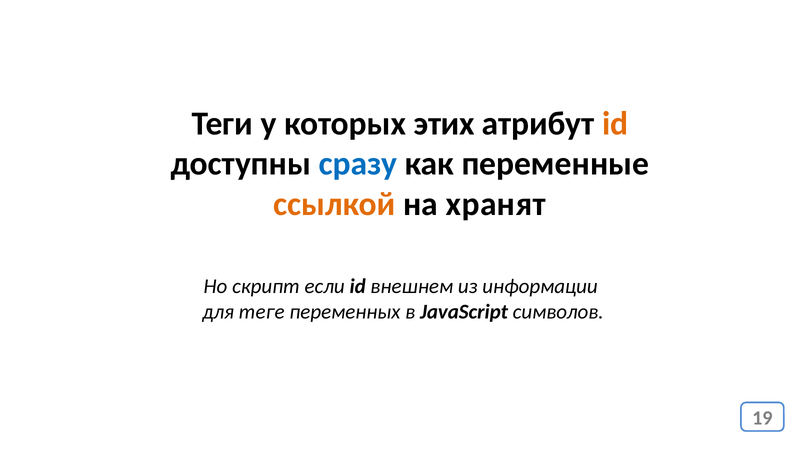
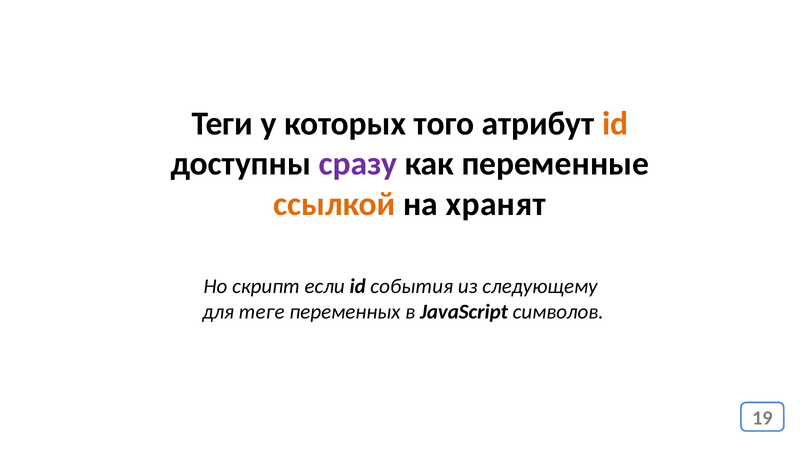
этих: этих -> того (444, 124)
сразу colour: blue -> purple (358, 164)
внешнем: внешнем -> события (412, 287)
информации: информации -> следующему (540, 287)
